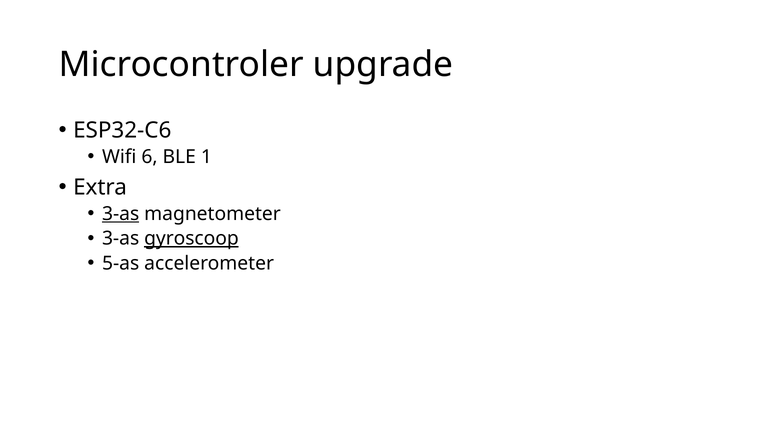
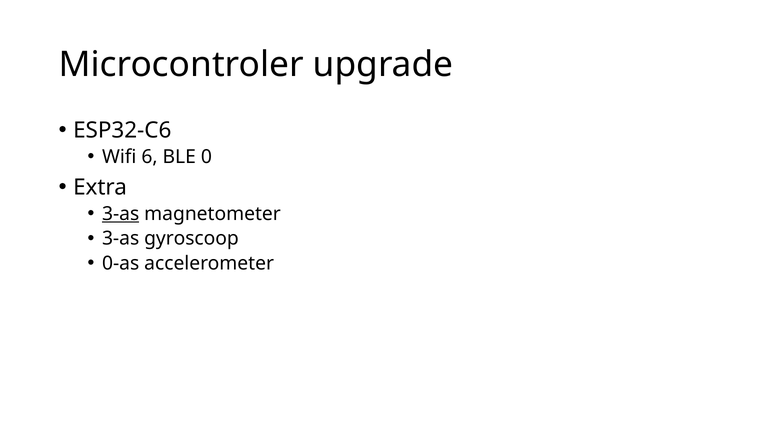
1: 1 -> 0 (206, 157)
gyroscoop underline: present -> none (191, 239)
5-as: 5-as -> 0-as (121, 263)
